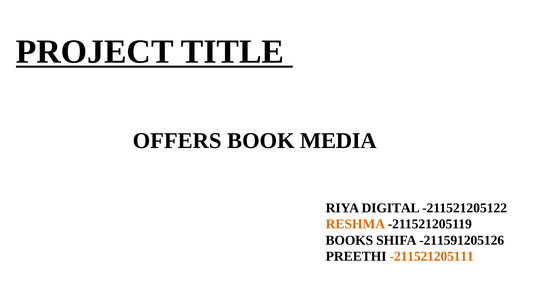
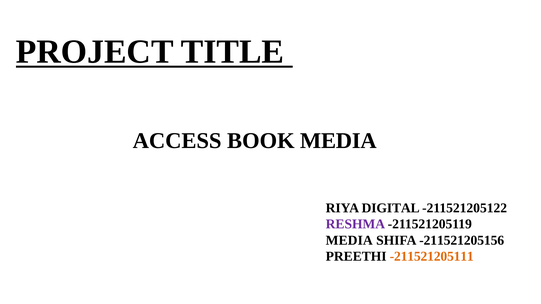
OFFERS: OFFERS -> ACCESS (177, 141)
RESHMA colour: orange -> purple (355, 224)
BOOKS: BOOKS -> MEDIA (349, 241)
-211591205126: -211591205126 -> -211521205156 (462, 241)
